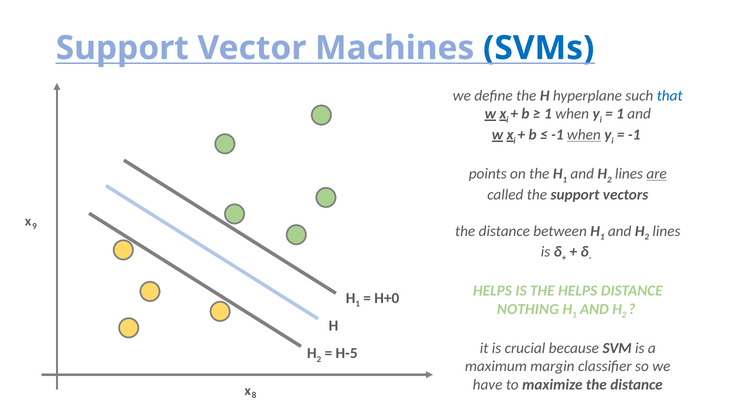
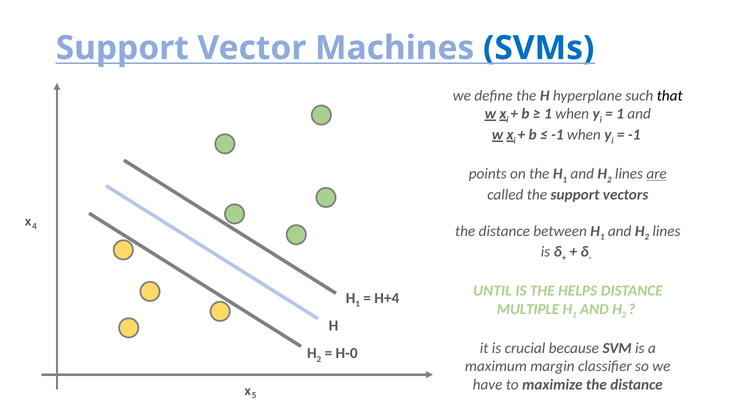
that colour: blue -> black (670, 96)
when underline: present -> none (584, 135)
9: 9 -> 4 (34, 227)
HELPS: HELPS -> UNTIL (492, 291)
H+0: H+0 -> H+4 (387, 298)
NOTHING: NOTHING -> MULTIPLE (528, 309)
H-5: H-5 -> H-0 (347, 353)
8: 8 -> 5 (254, 396)
